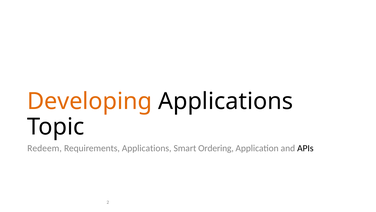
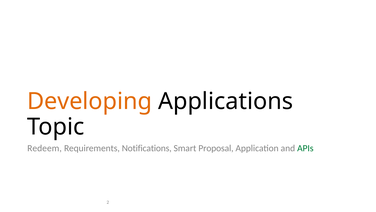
Requirements Applications: Applications -> Notifications (147, 148)
Ordering: Ordering -> Proposal (216, 148)
APIs colour: black -> green (305, 148)
